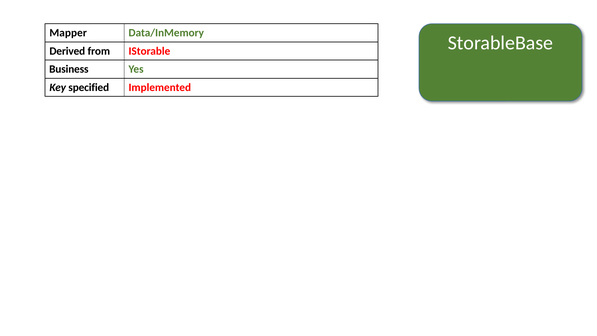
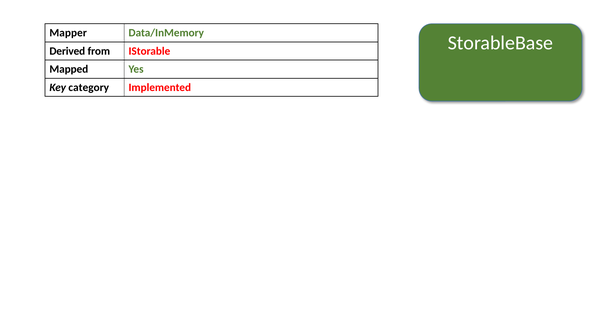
Business: Business -> Mapped (69, 69)
specified: specified -> category (89, 87)
